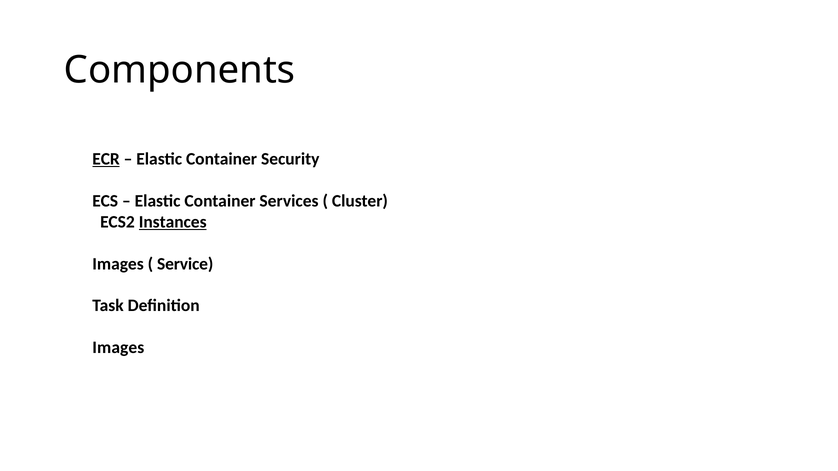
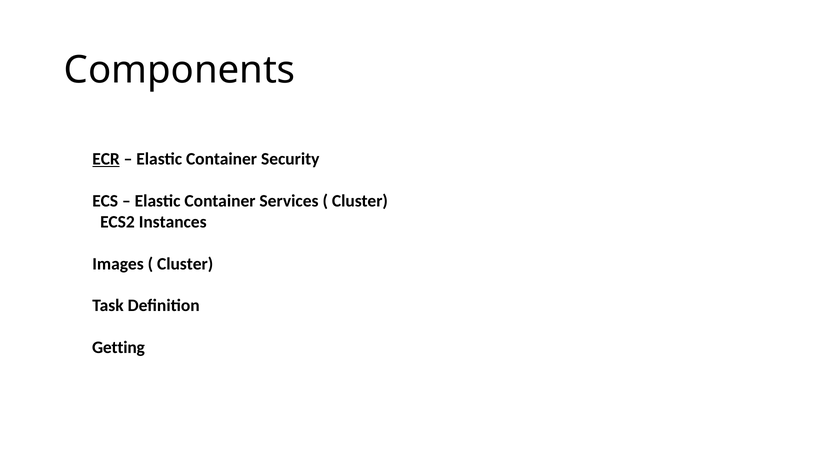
Instances underline: present -> none (173, 222)
Service: Service -> Cluster (185, 264)
Images: Images -> Getting (118, 348)
